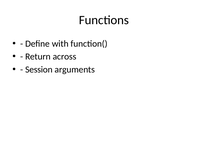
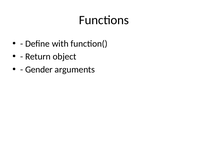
across: across -> object (65, 57)
Session: Session -> Gender (39, 70)
